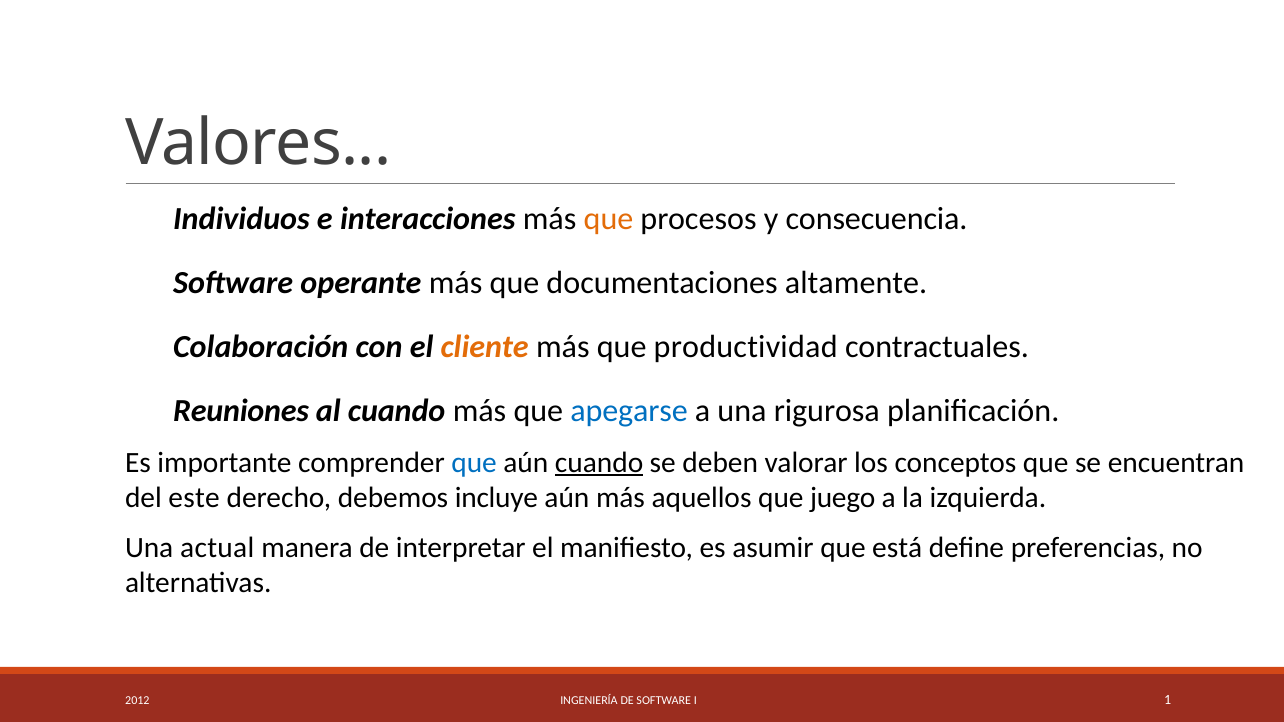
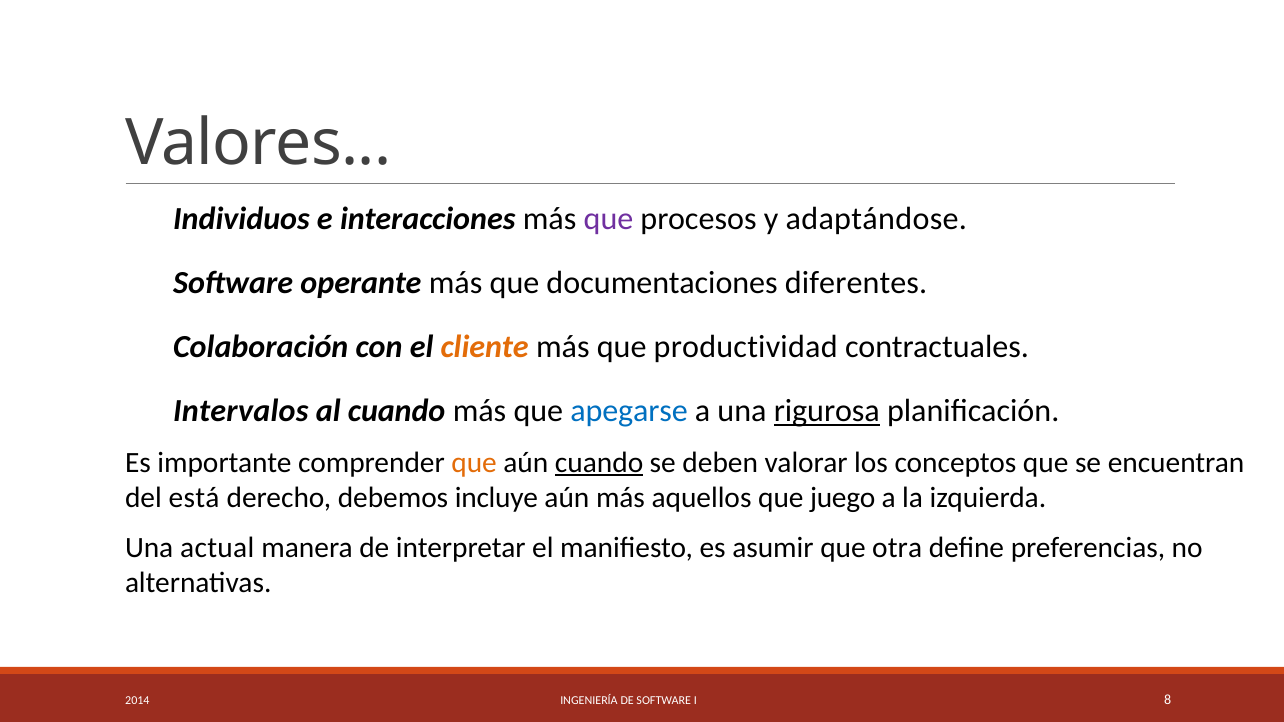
que colour: orange -> purple (609, 219)
consecuencia: consecuencia -> adaptándose (876, 219)
altamente: altamente -> diferentes (856, 283)
Reuniones: Reuniones -> Intervalos (241, 411)
rigurosa underline: none -> present (827, 411)
que colour: blue -> orange (474, 463)
este: este -> está (194, 498)
está: está -> otra (897, 548)
2012: 2012 -> 2014 (137, 700)
1: 1 -> 8 (1168, 700)
